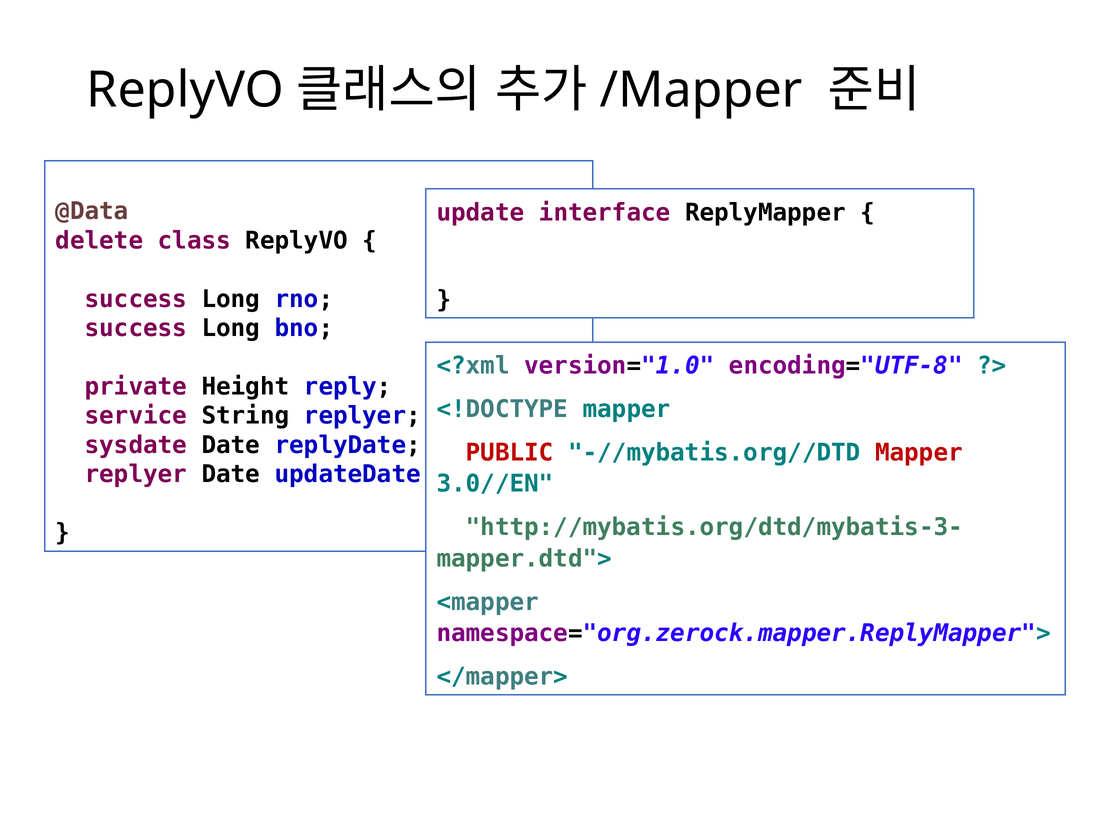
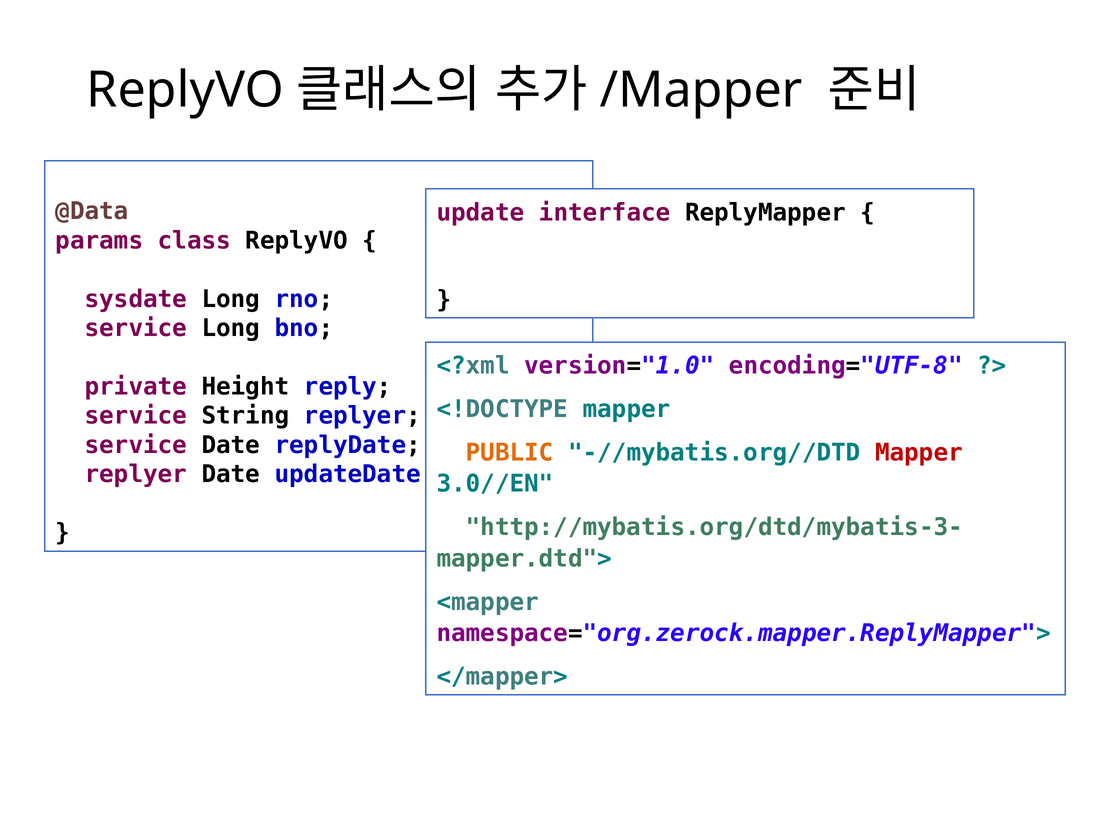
delete: delete -> params (99, 241)
success: success -> sysdate (136, 299)
success: success -> service (136, 328)
sysdate: sysdate -> service (136, 445)
PUBLIC colour: red -> orange (510, 453)
